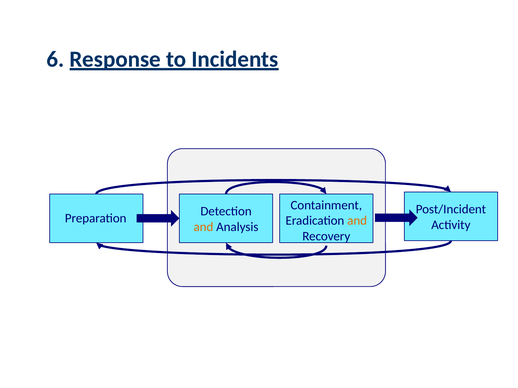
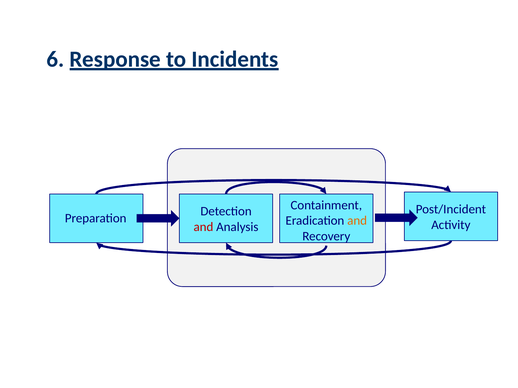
and colour: orange -> red (203, 227)
